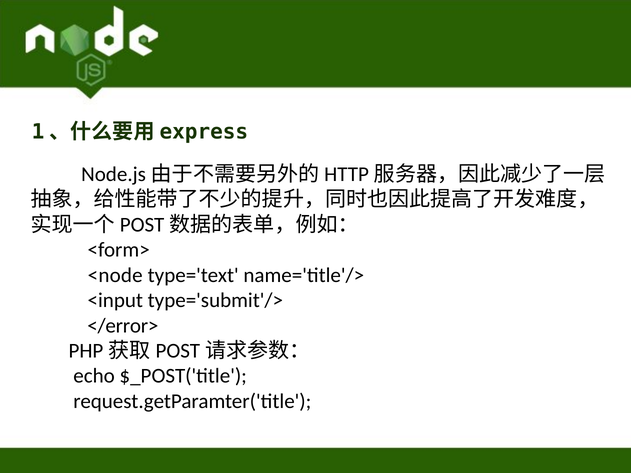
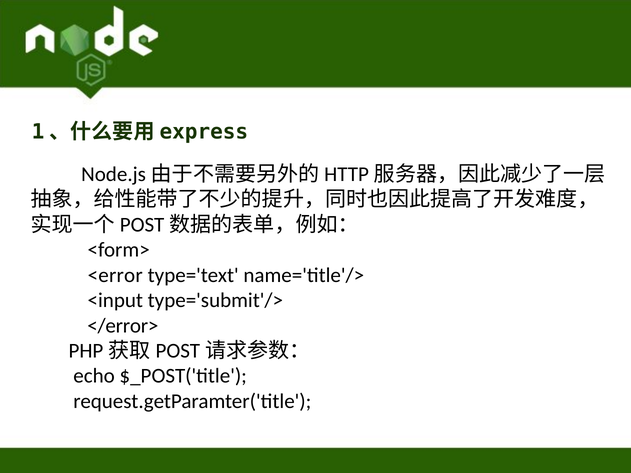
<node: <node -> <error (115, 275)
